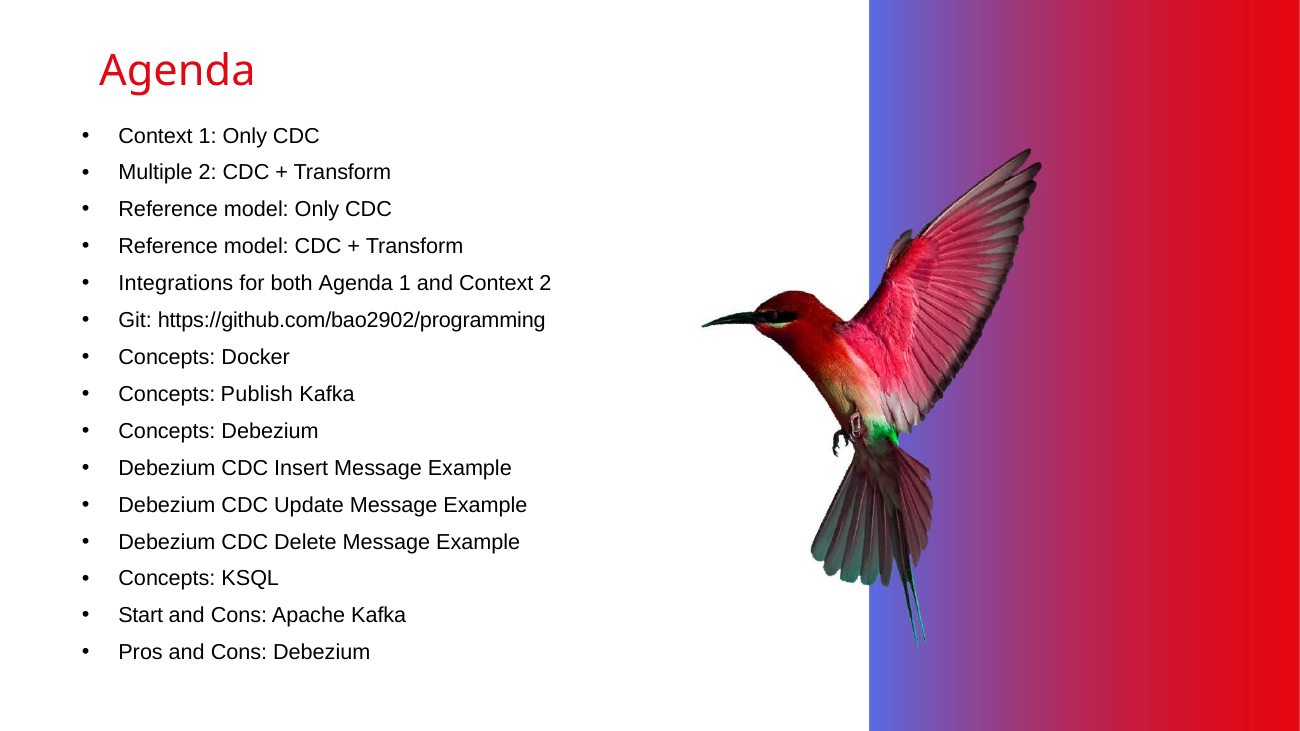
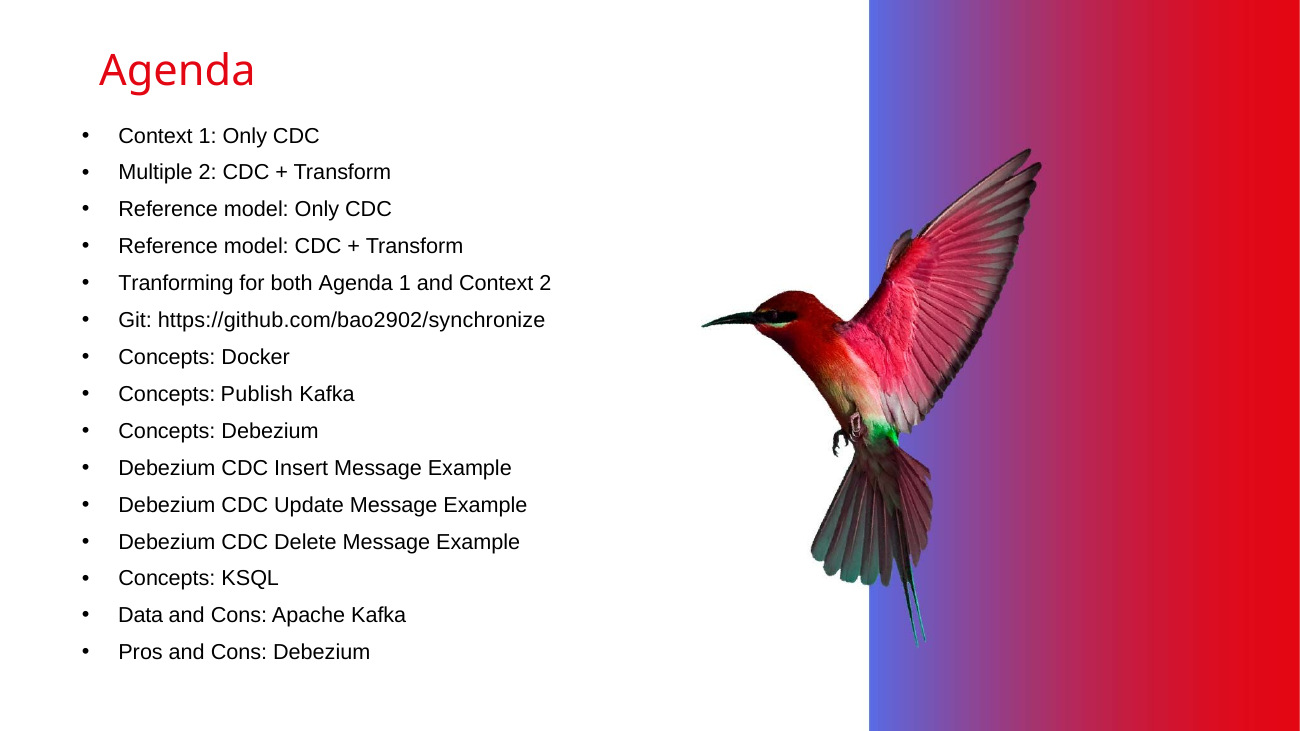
Integrations: Integrations -> Tranforming (176, 284)
https://github.com/bao2902/programming: https://github.com/bao2902/programming -> https://github.com/bao2902/synchronize (352, 321)
Start: Start -> Data (141, 616)
